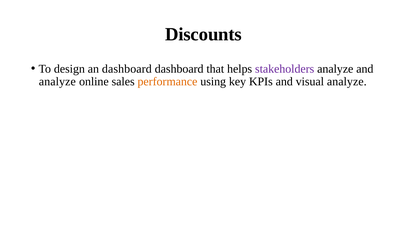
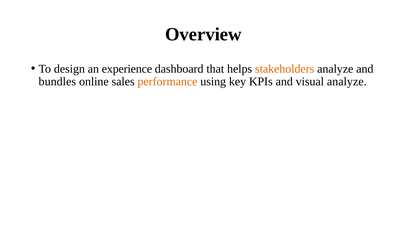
Discounts: Discounts -> Overview (203, 34)
an dashboard: dashboard -> experience (127, 69)
stakeholders colour: purple -> orange (285, 69)
analyze: analyze -> bundles (57, 82)
